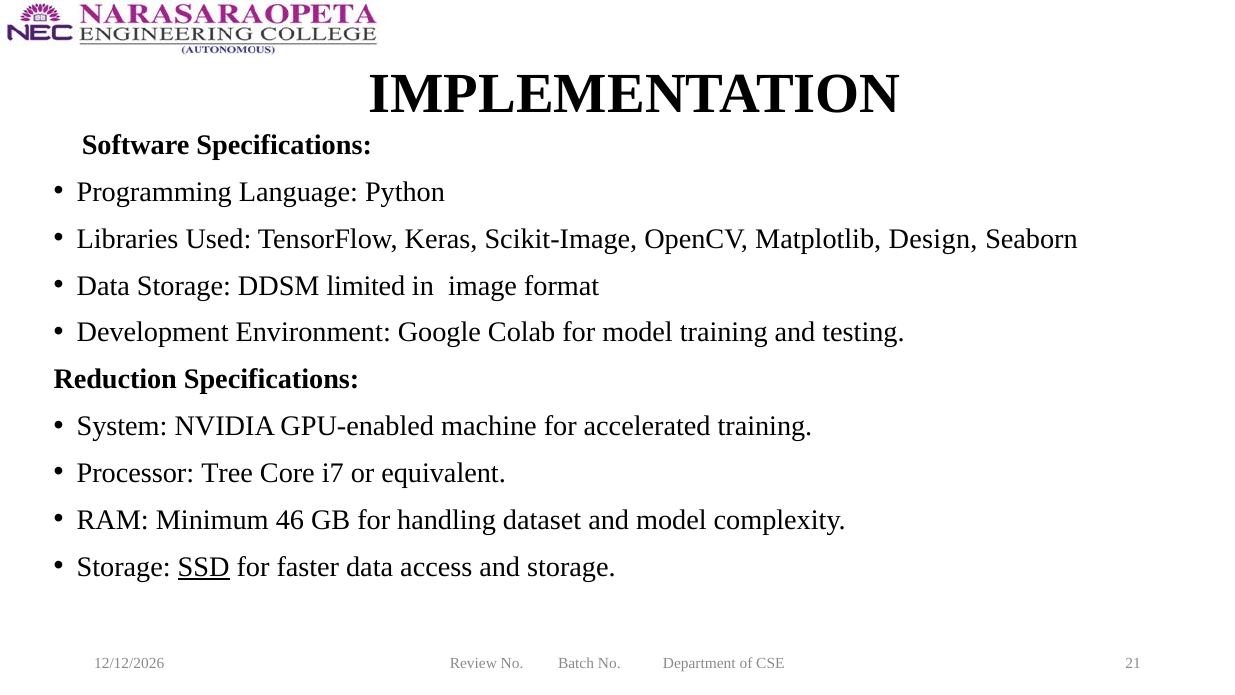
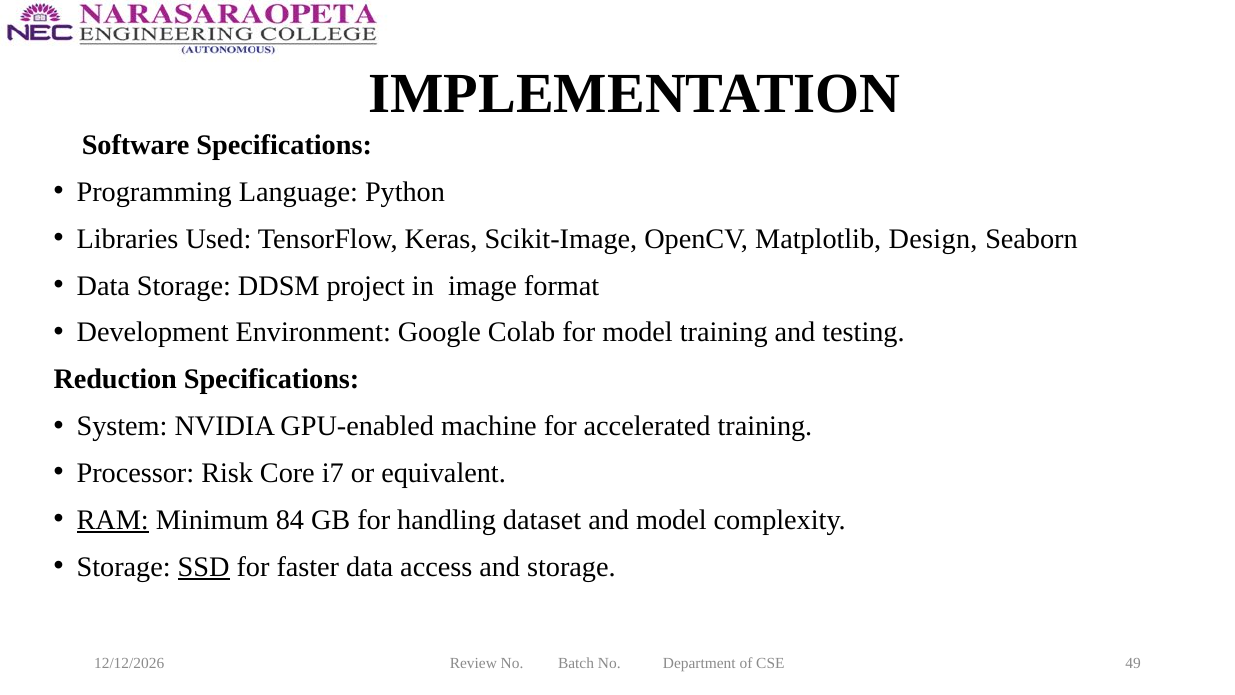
limited: limited -> project (366, 286)
Tree: Tree -> Risk (227, 473)
RAM underline: none -> present (113, 520)
46: 46 -> 84 (290, 520)
21: 21 -> 49 (1133, 663)
